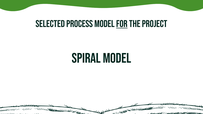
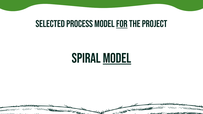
Model underline: none -> present (117, 58)
